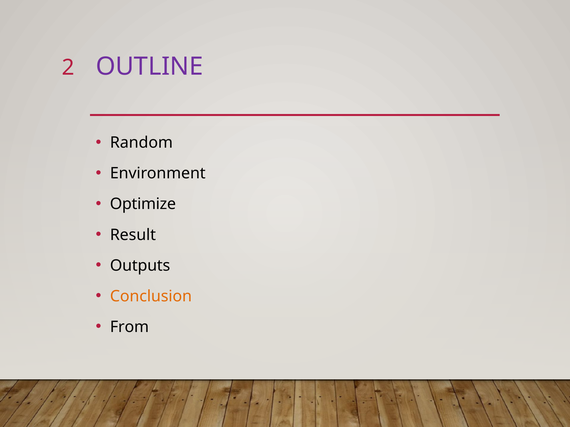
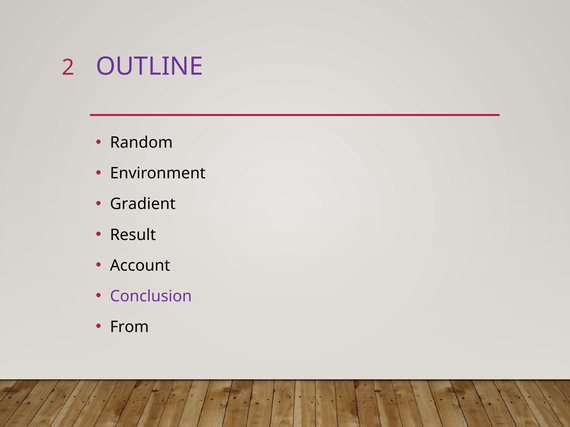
Optimize: Optimize -> Gradient (143, 204)
Outputs: Outputs -> Account (140, 266)
Conclusion colour: orange -> purple (151, 297)
